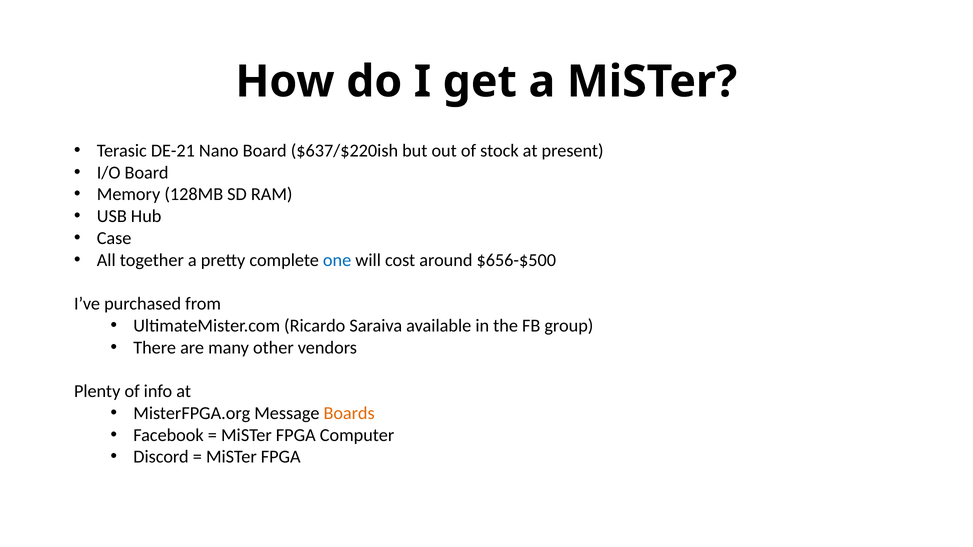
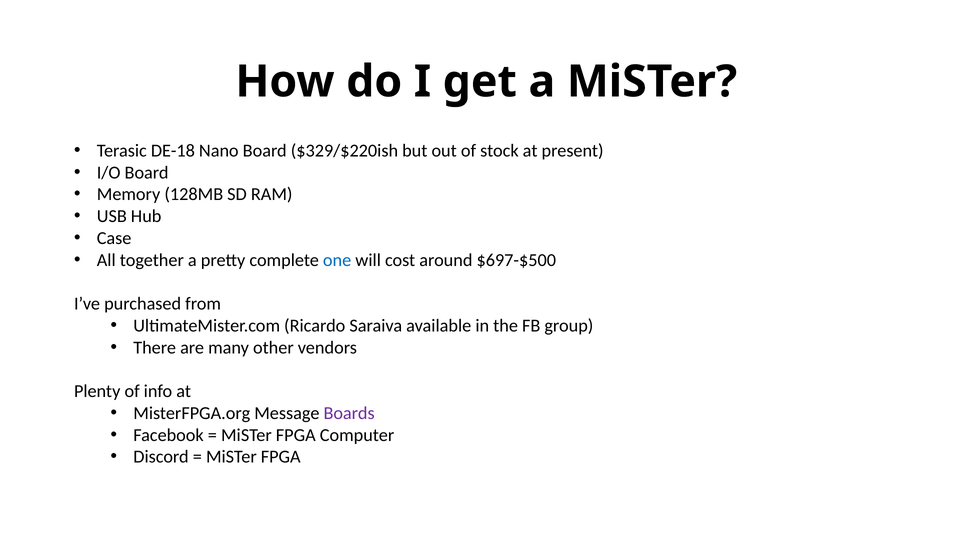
DE-21: DE-21 -> DE-18 (173, 151)
$637/$220ish: $637/$220ish -> $329/$220ish (344, 151)
$656-$500: $656-$500 -> $697-$500 (516, 260)
Boards colour: orange -> purple (349, 413)
